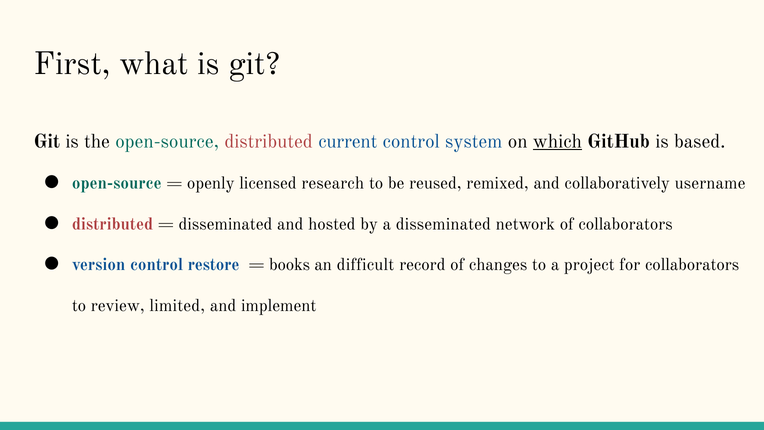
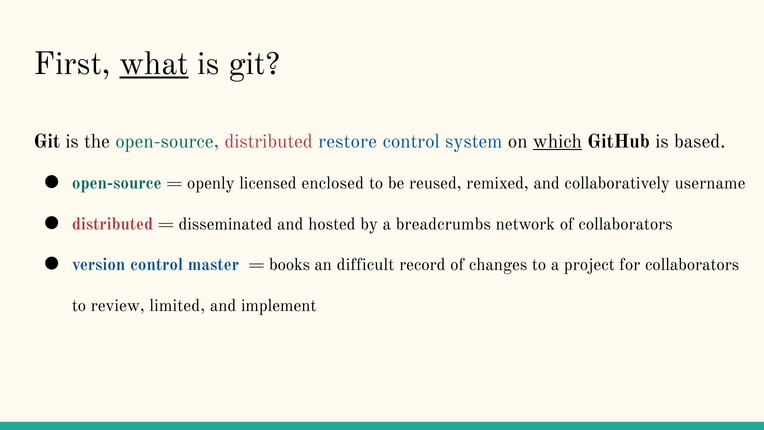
what underline: none -> present (154, 64)
current: current -> restore (348, 141)
research: research -> enclosed (333, 183)
a disseminated: disseminated -> breadcrumbs (443, 224)
restore: restore -> master (213, 265)
